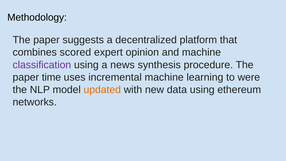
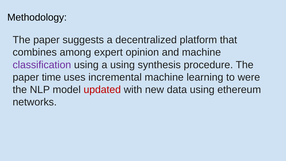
scored: scored -> among (75, 52)
a news: news -> using (123, 65)
updated colour: orange -> red (102, 90)
